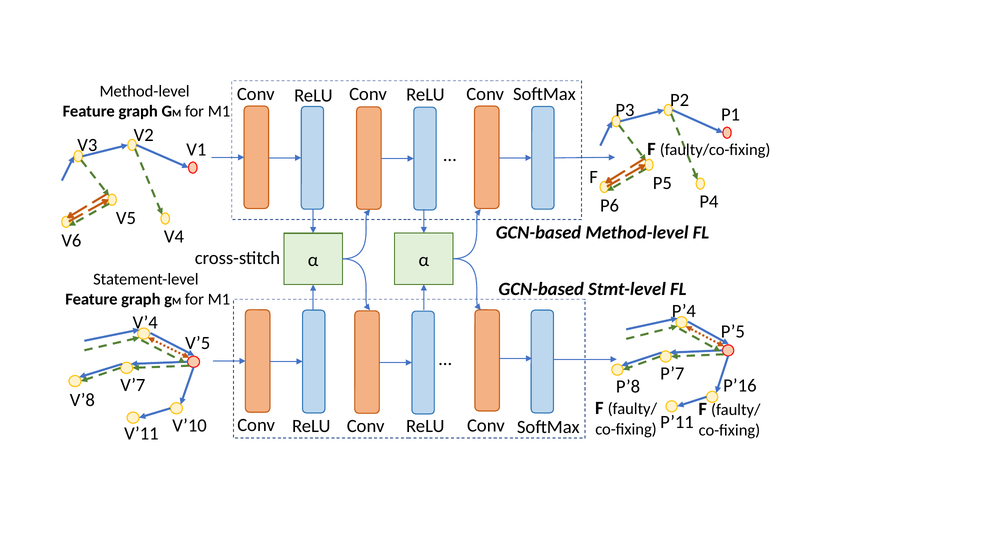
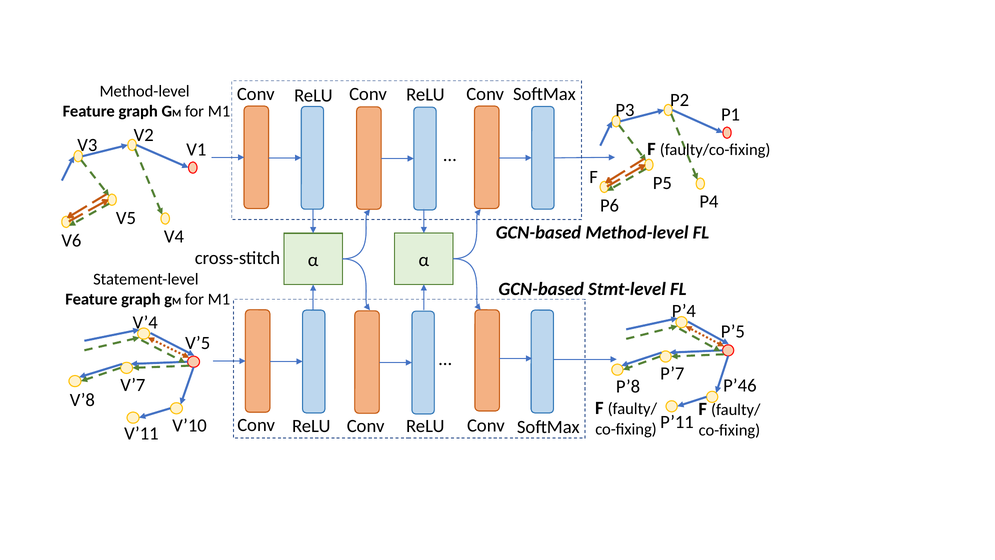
P’16: P’16 -> P’46 (740, 386)
